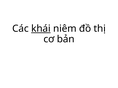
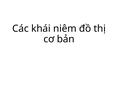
khái underline: present -> none (41, 29)
